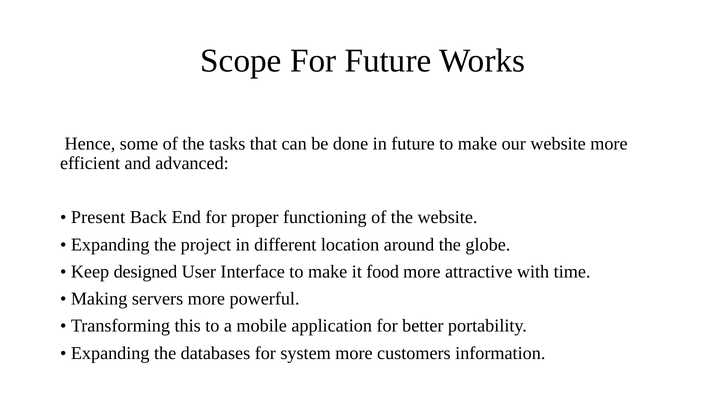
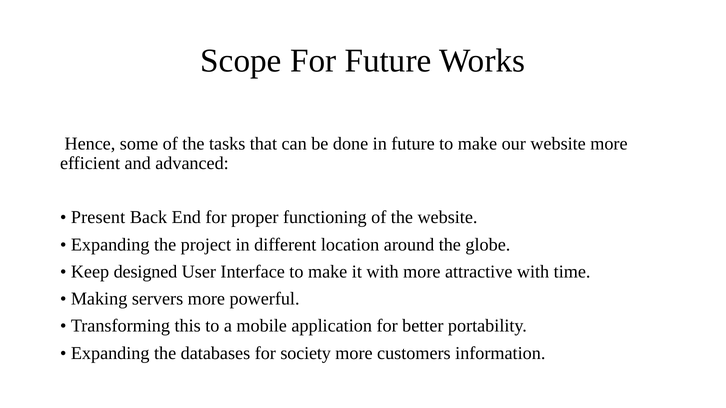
it food: food -> with (383, 272)
system: system -> society (306, 353)
